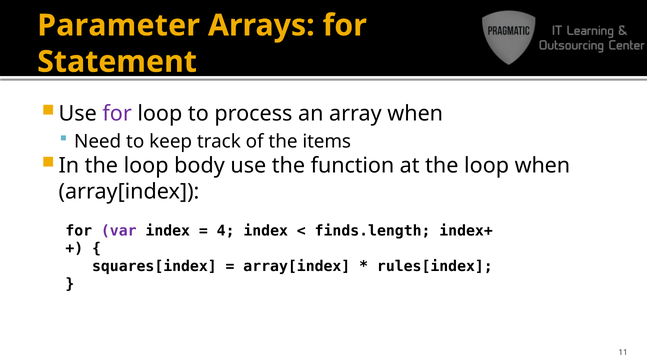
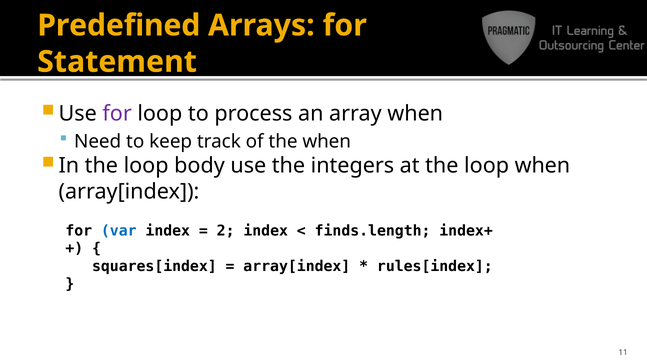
Parameter: Parameter -> Predefined (119, 25)
the items: items -> when (327, 141)
function: function -> integers (352, 166)
var colour: purple -> blue (119, 231)
4: 4 -> 2 (226, 231)
